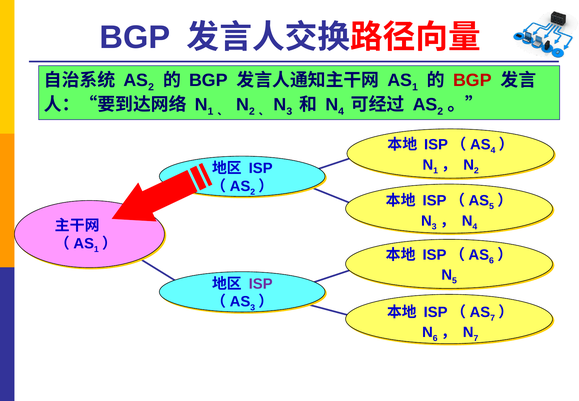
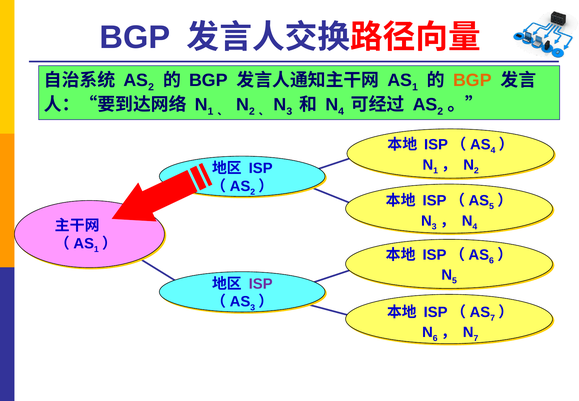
BGP colour: red -> orange (472, 80)
